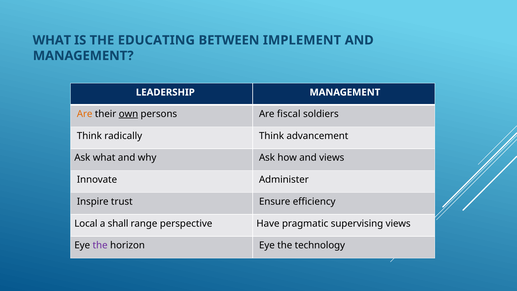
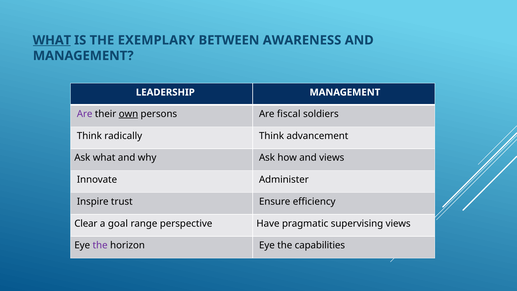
WHAT underline: none -> present (52, 40)
EDUCATING: EDUCATING -> EXEMPLARY (156, 40)
IMPLEMENT: IMPLEMENT -> AWARENESS (302, 40)
Are colour: orange -> purple (85, 114)
Local: Local -> Clear (86, 223)
shall: shall -> goal (118, 223)
technology: technology -> capabilities (320, 245)
